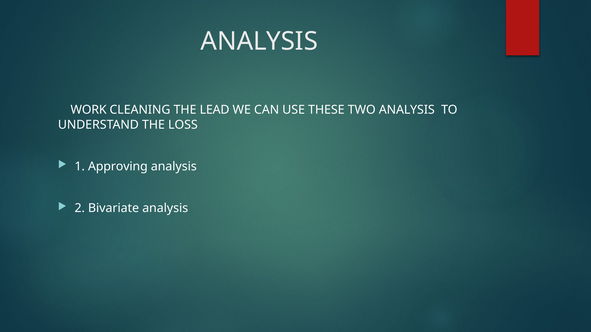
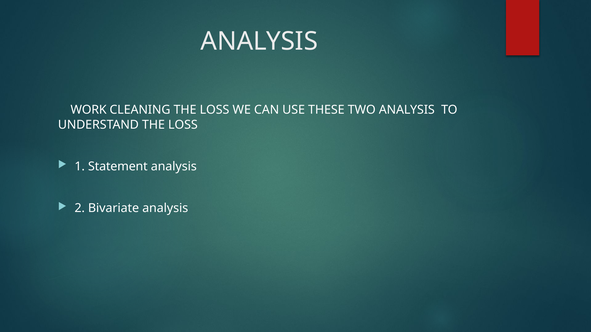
CLEANING THE LEAD: LEAD -> LOSS (215, 110)
Approving: Approving -> Statement (118, 167)
